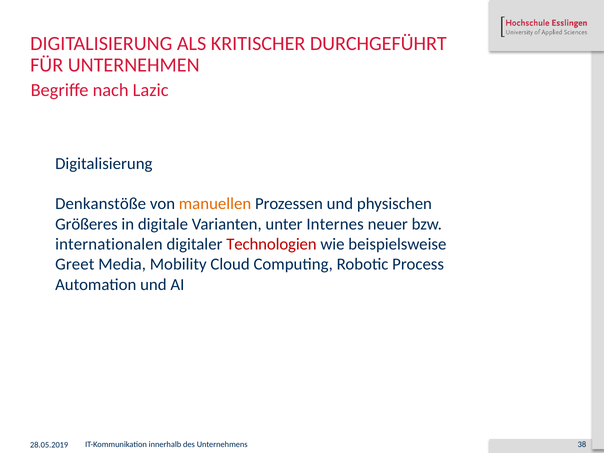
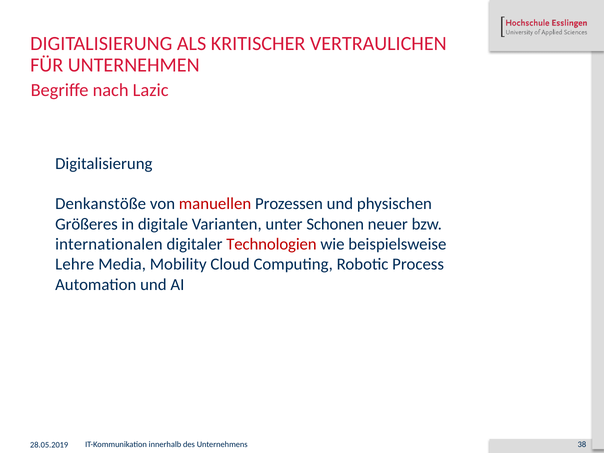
DURCHGEFÜHRT: DURCHGEFÜHRT -> VERTRAULICHEN (378, 43)
manuellen colour: orange -> red (215, 204)
Internes: Internes -> Schonen (335, 224)
Greet: Greet -> Lehre (75, 264)
